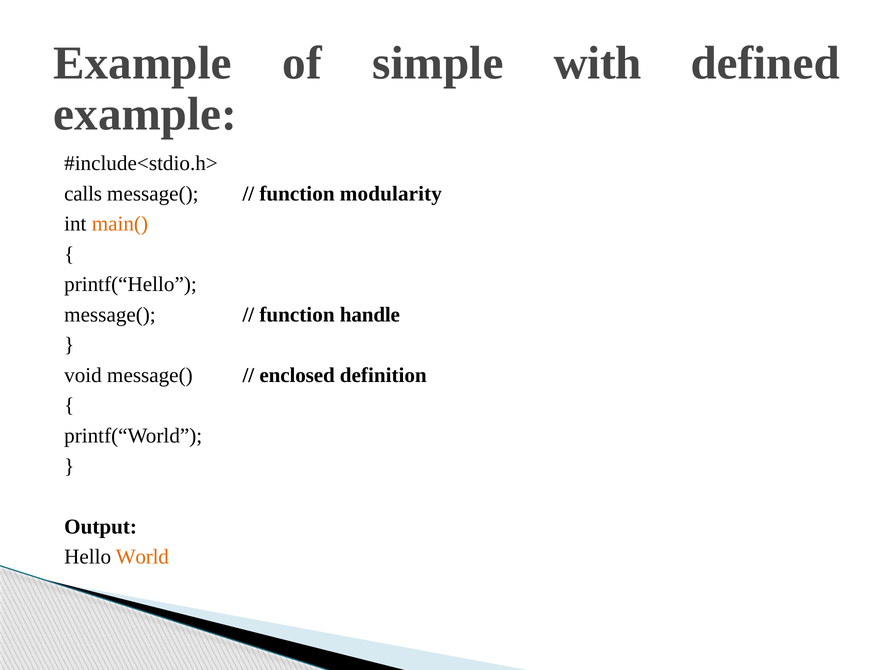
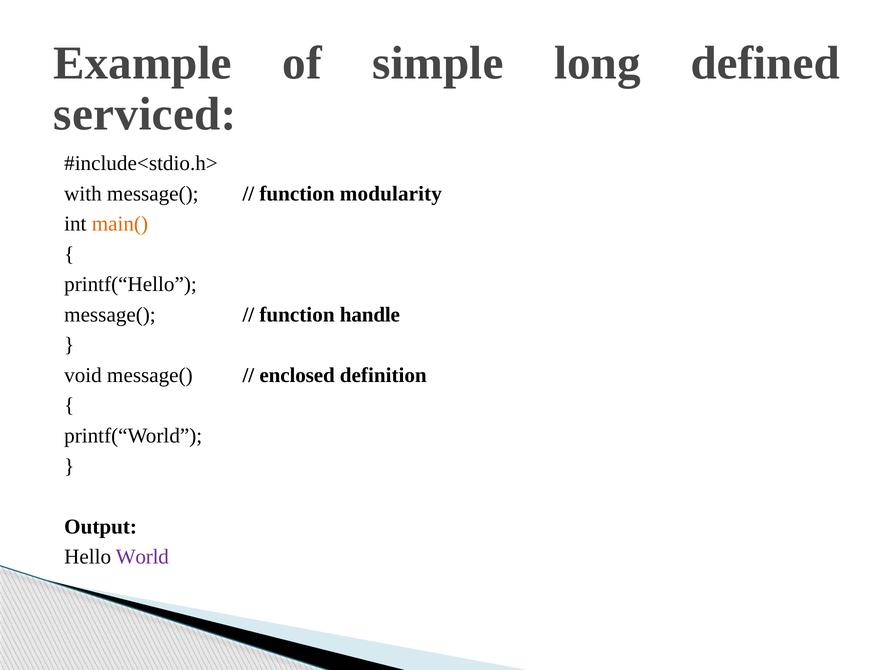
with: with -> long (597, 63)
example: example -> serviced (145, 114)
calls: calls -> with (83, 194)
World colour: orange -> purple (142, 557)
